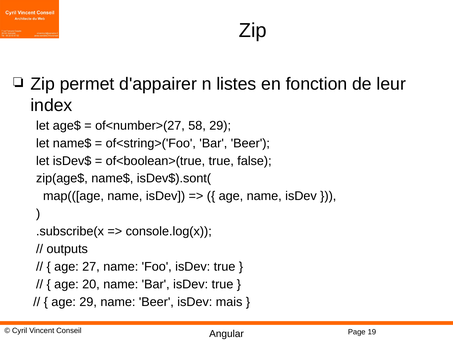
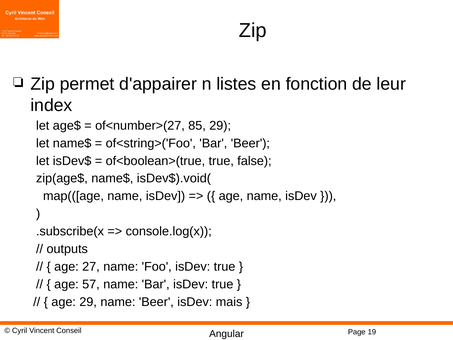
58: 58 -> 85 (197, 126)
isDev$).sont(: isDev$).sont( -> isDev$).void( (174, 178)
20: 20 -> 57 (91, 284)
